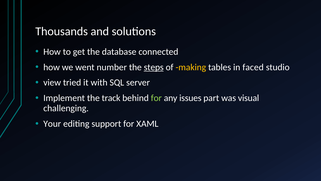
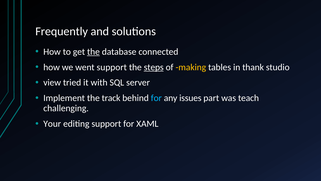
Thousands: Thousands -> Frequently (62, 31)
the underline: none -> present (93, 52)
went number: number -> support (112, 67)
faced: faced -> thank (253, 67)
for colour: light green -> light blue (156, 98)
visual: visual -> teach (249, 98)
